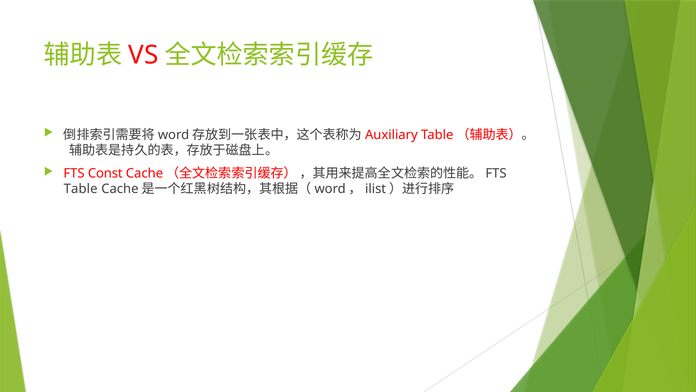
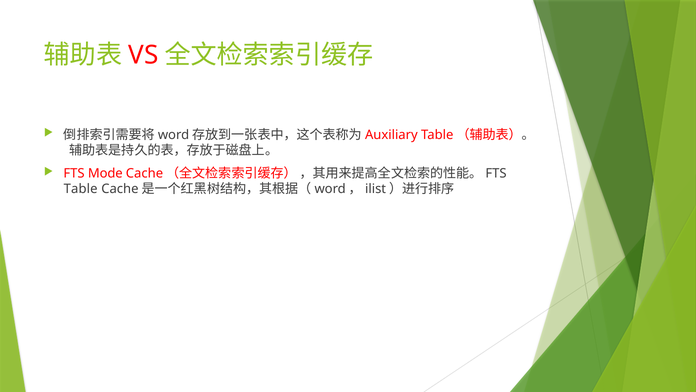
Const: Const -> Mode (105, 173)
